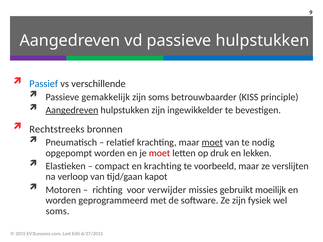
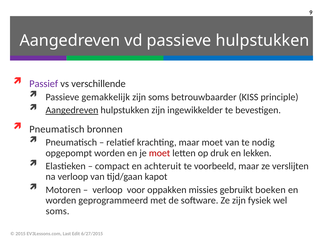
Passief colour: blue -> purple (44, 84)
Rechtstreeks: Rechtstreeks -> Pneumatisch (57, 129)
moet underline: present -> none (212, 143)
en krachting: krachting -> achteruit (163, 166)
richting: richting -> verloop (108, 190)
verwijder: verwijder -> oppakken (167, 190)
moeilijk: moeilijk -> boeken (270, 190)
